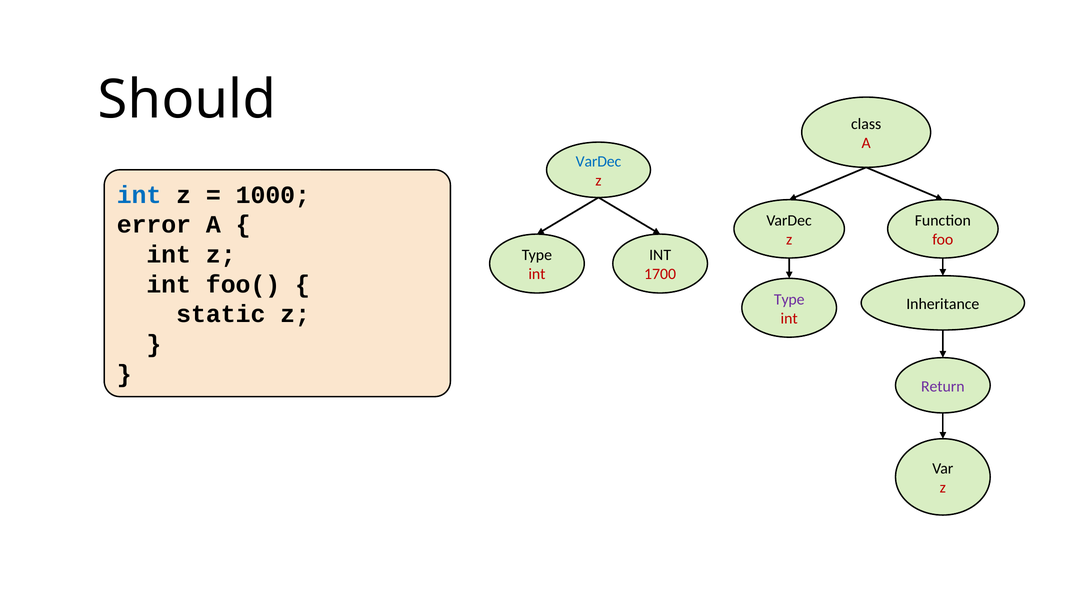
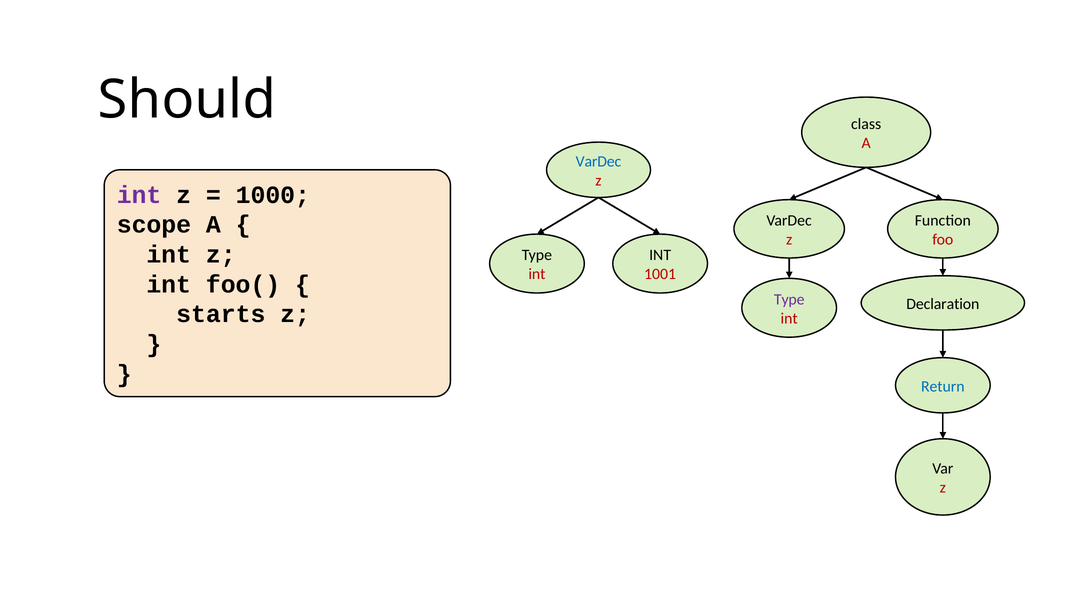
int colour: blue -> purple (139, 195)
error: error -> scope (154, 225)
1700: 1700 -> 1001 (660, 274)
Inheritance: Inheritance -> Declaration (943, 304)
static: static -> starts (221, 314)
Return colour: purple -> blue (943, 386)
